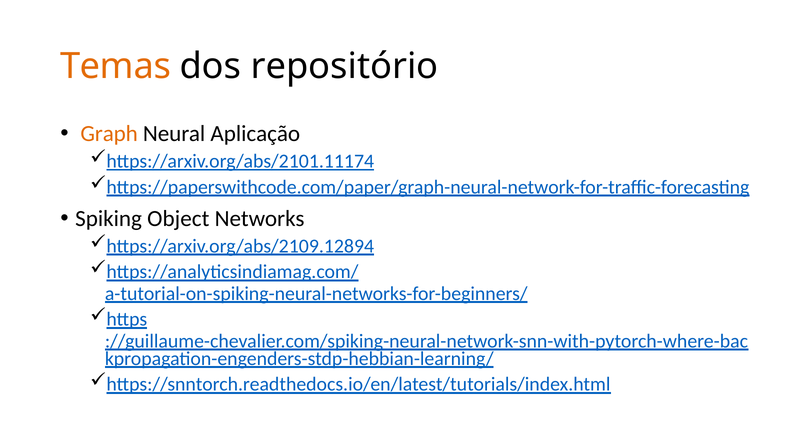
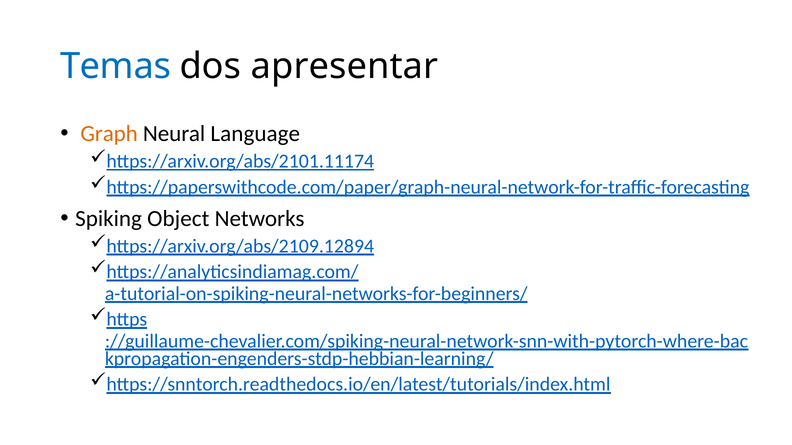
Temas colour: orange -> blue (115, 67)
repositório: repositório -> apresentar (344, 67)
Aplicação: Aplicação -> Language (255, 134)
